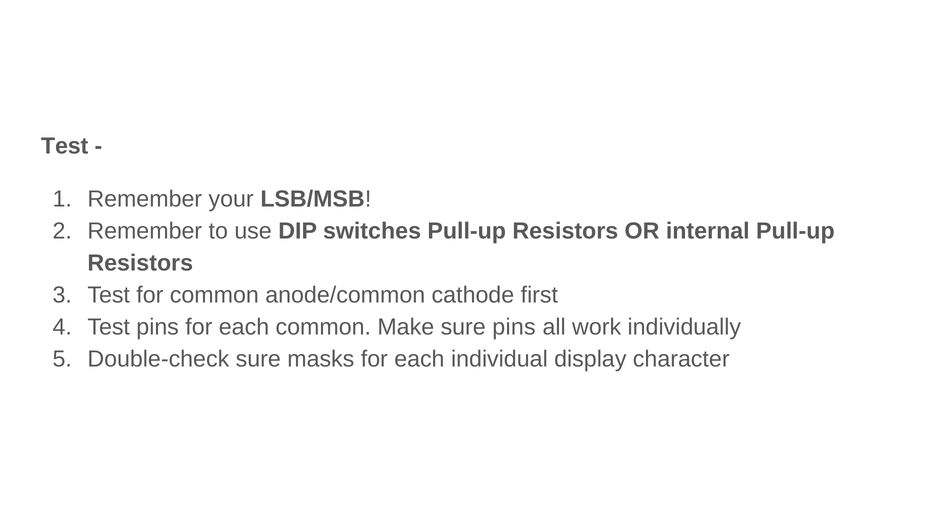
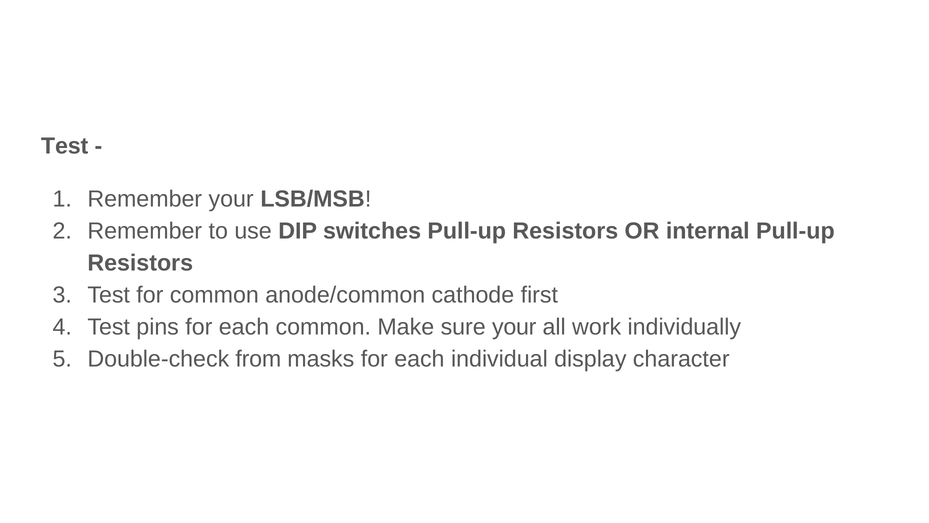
sure pins: pins -> your (514, 327)
Double-check sure: sure -> from (258, 359)
